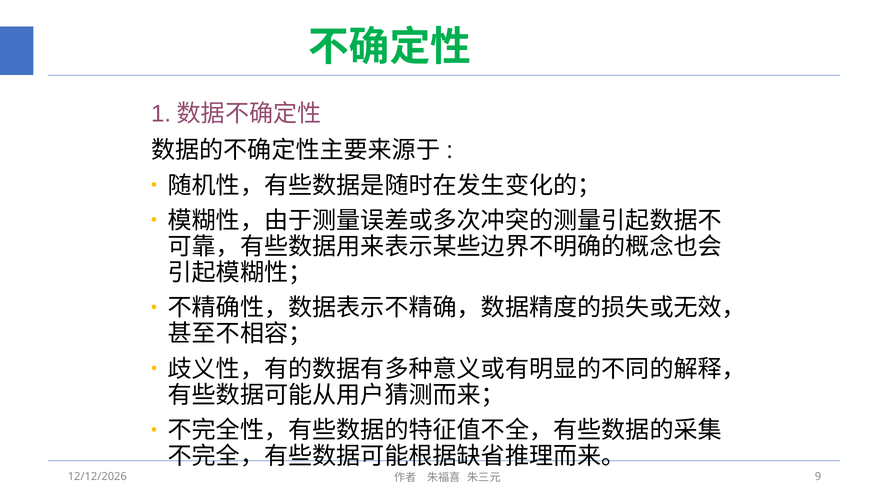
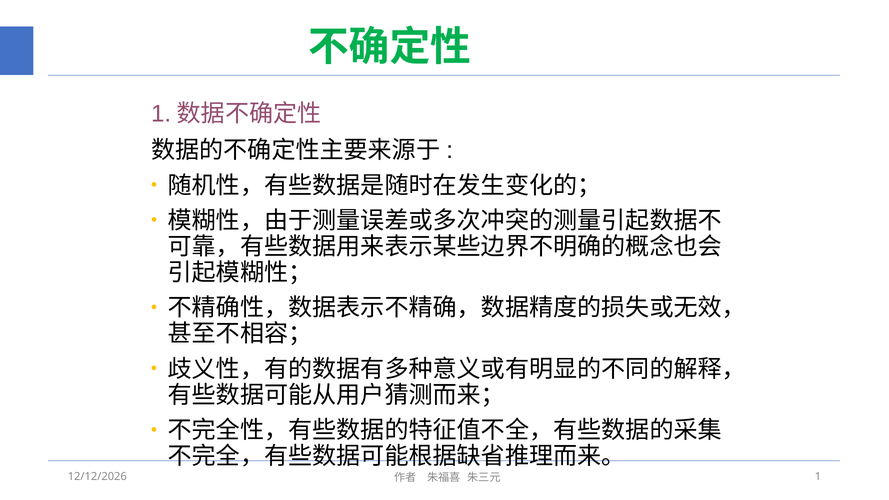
9: 9 -> 1 (818, 477)
